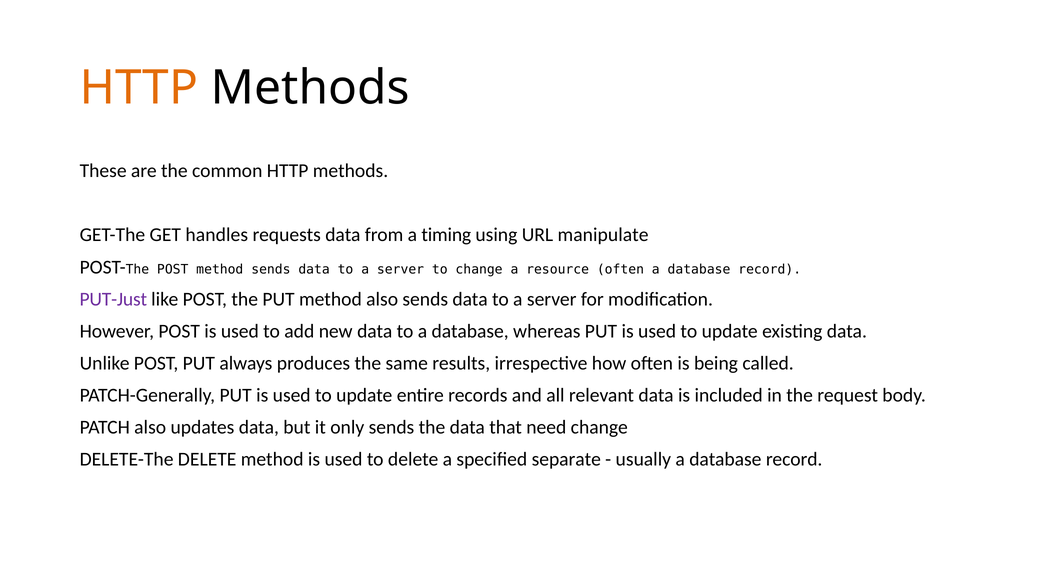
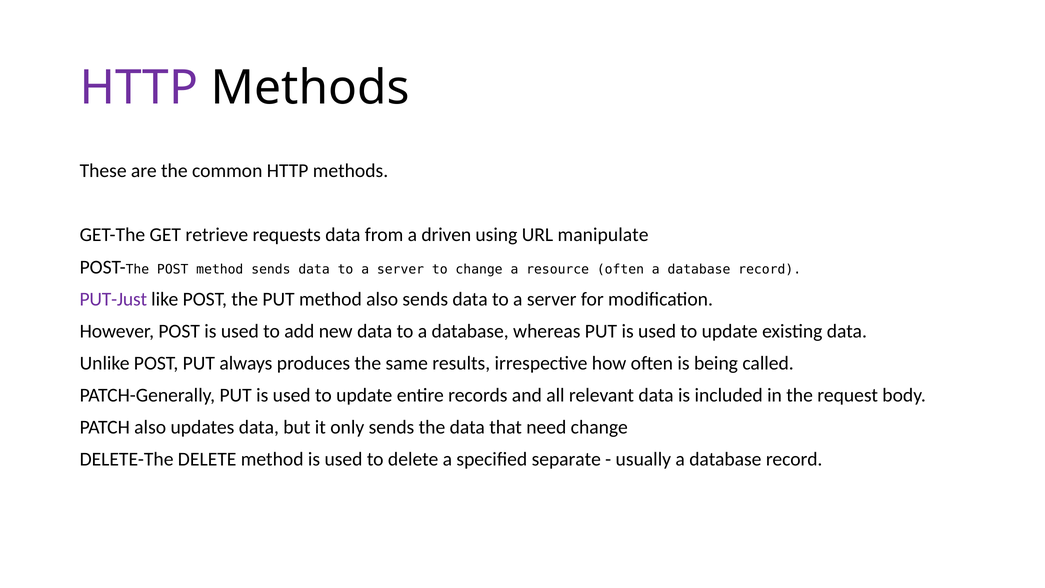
HTTP colour: orange -> purple (139, 88)
handles: handles -> retrieve (217, 235)
timing: timing -> driven (446, 235)
